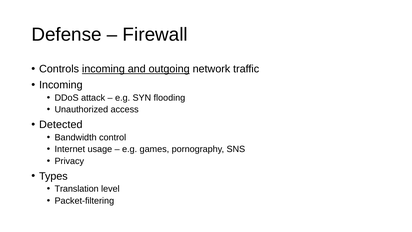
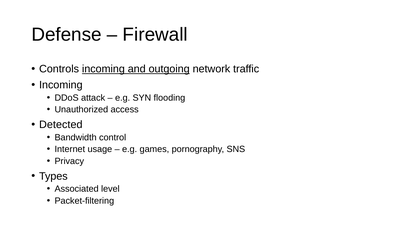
Translation: Translation -> Associated (77, 189)
